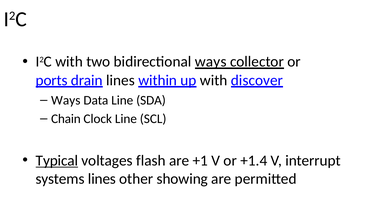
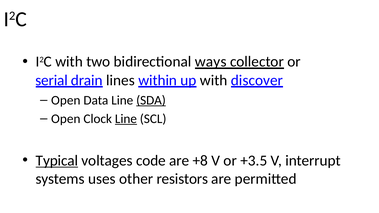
ports: ports -> serial (52, 80)
Ways: Ways -> Open (66, 100)
SDA underline: none -> present (151, 100)
Chain: Chain -> Open (66, 119)
Line underline: none -> present (126, 119)
flash: flash -> code (151, 161)
+1: +1 -> +8 (200, 161)
+1.4: +1.4 -> +3.5 (254, 161)
systems lines: lines -> uses (102, 179)
showing: showing -> resistors (182, 179)
